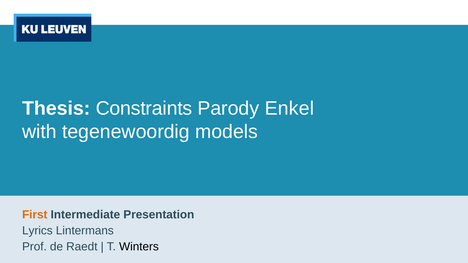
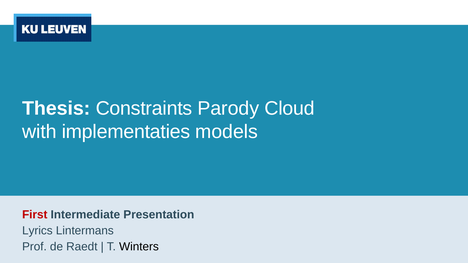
Enkel: Enkel -> Cloud (290, 108)
tegenewoordig: tegenewoordig -> implementaties (126, 132)
First colour: orange -> red (35, 215)
